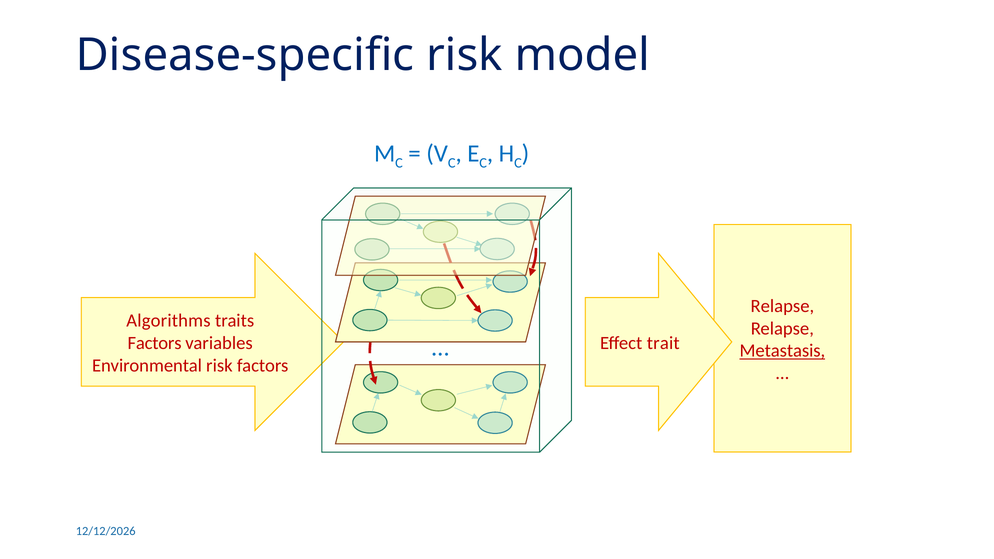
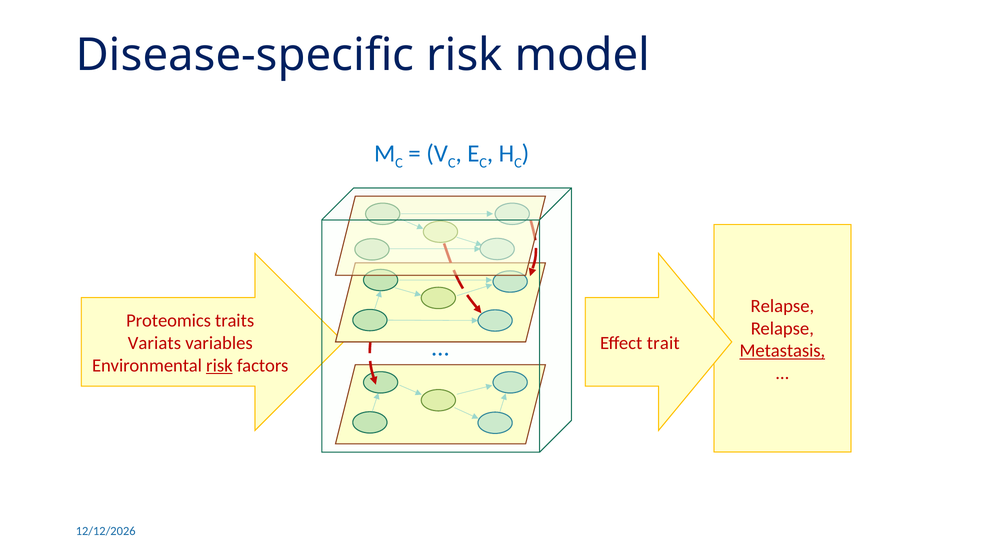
Algorithms: Algorithms -> Proteomics (169, 321)
Factors: Factors -> Variats (154, 343)
risk underline: none -> present (219, 366)
